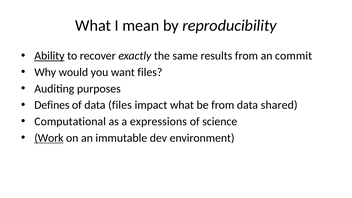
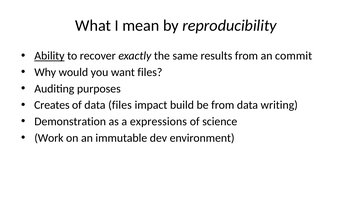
Defines: Defines -> Creates (52, 105)
impact what: what -> build (182, 105)
shared: shared -> writing (279, 105)
Computational: Computational -> Demonstration (70, 122)
Work underline: present -> none (49, 138)
